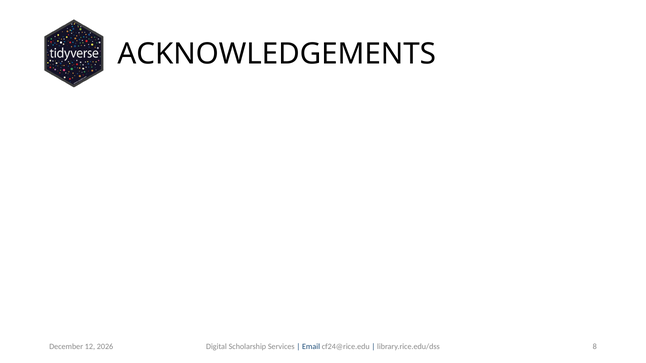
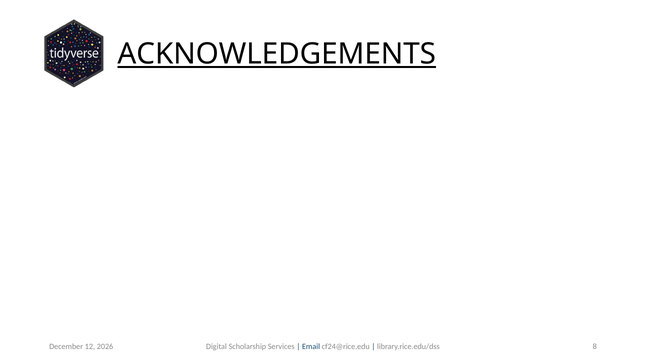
ACKNOWLEDGEMENTS underline: none -> present (277, 54)
